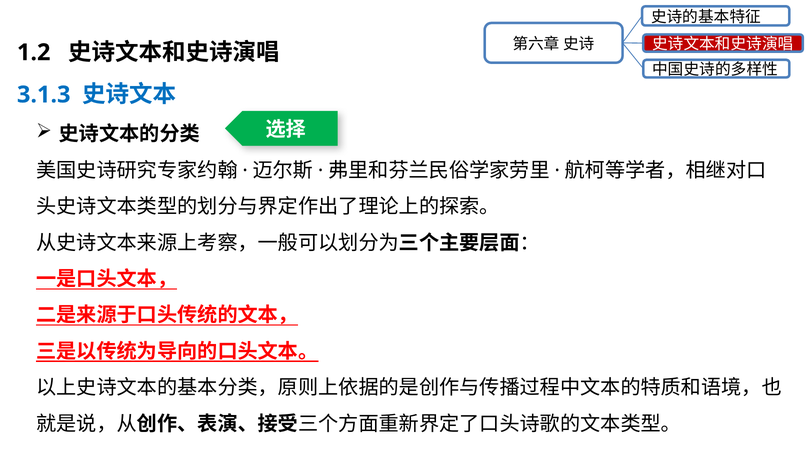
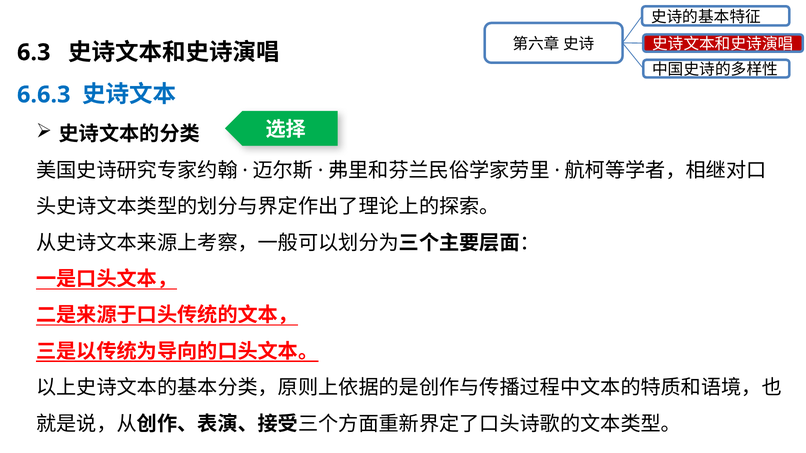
1.2: 1.2 -> 6.3 (34, 52)
3.1.3: 3.1.3 -> 6.6.3 (44, 95)
